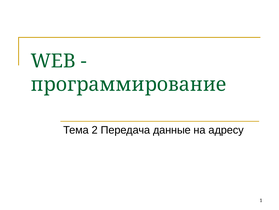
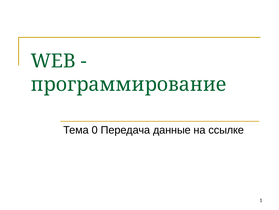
2: 2 -> 0 (95, 130)
адресу: адресу -> ссылке (226, 130)
